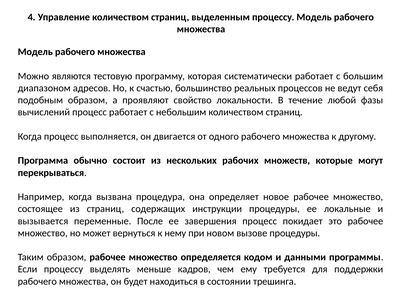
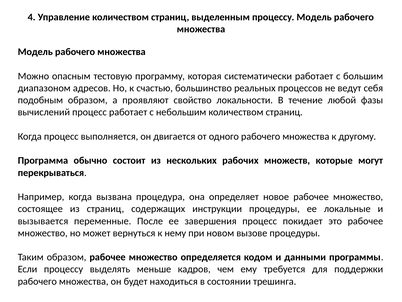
являются: являются -> опасным (71, 76)
